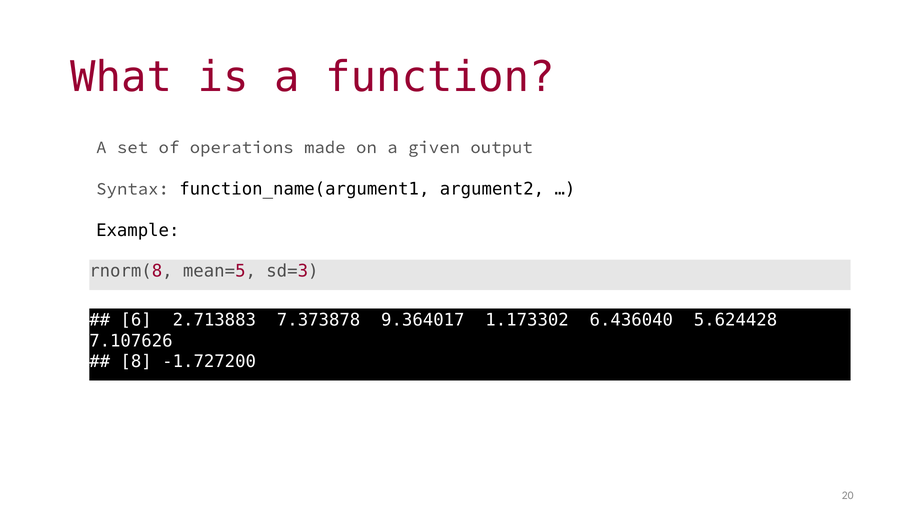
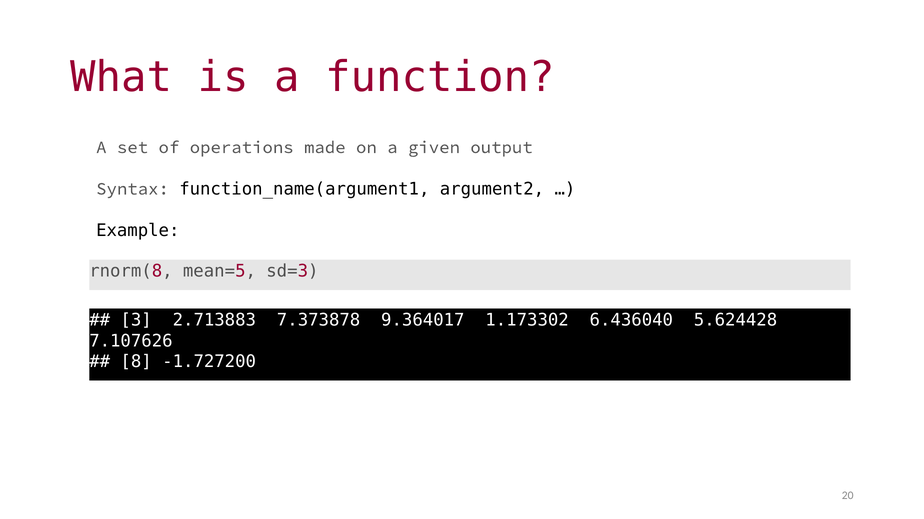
6: 6 -> 3 (136, 321)
